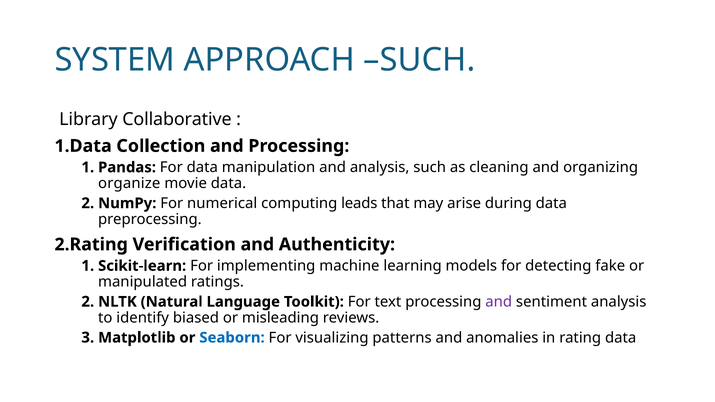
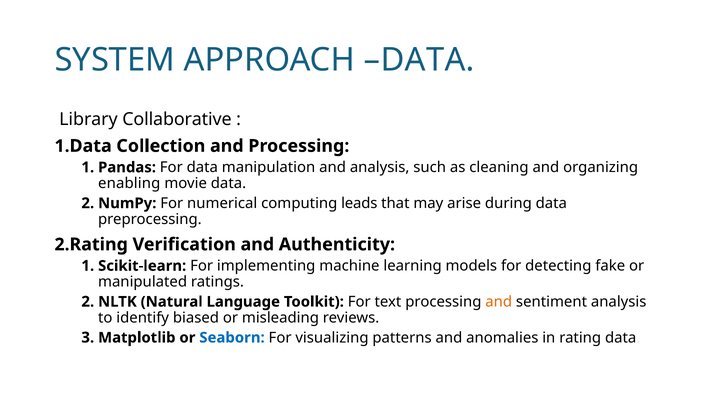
APPROACH SUCH: SUCH -> DATA (419, 60)
organize: organize -> enabling (129, 184)
and colour: purple -> orange (499, 302)
